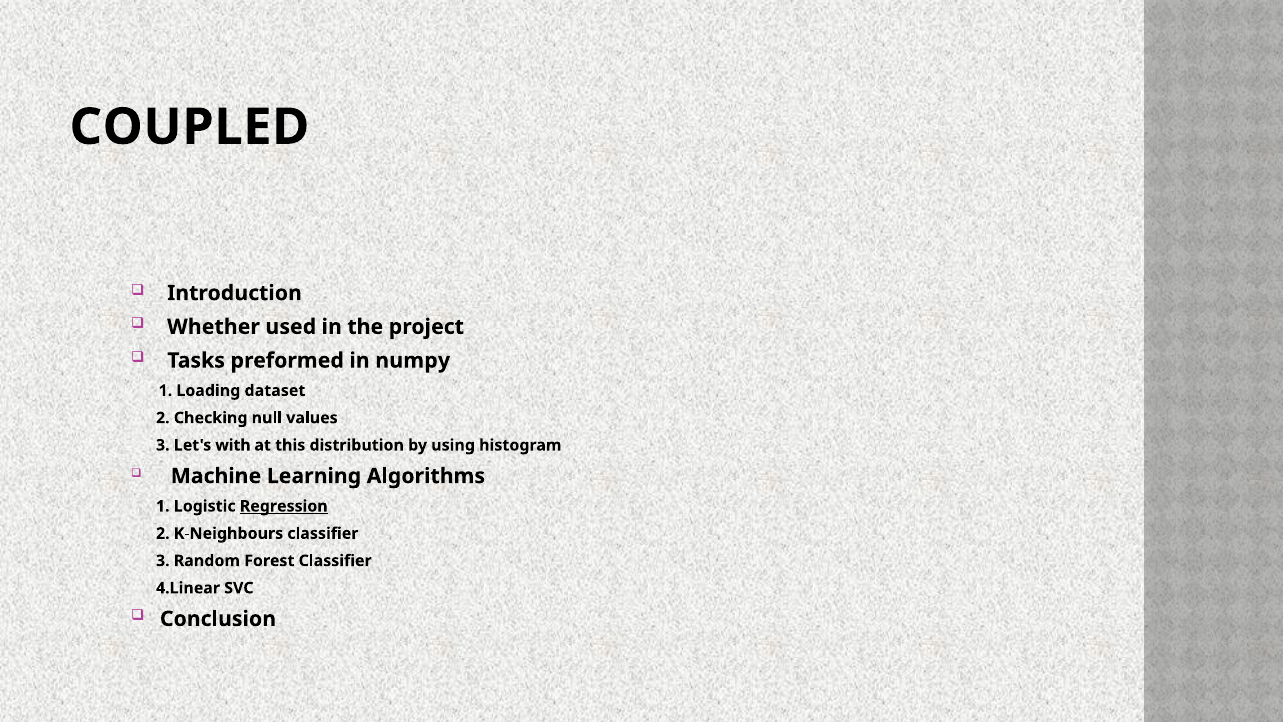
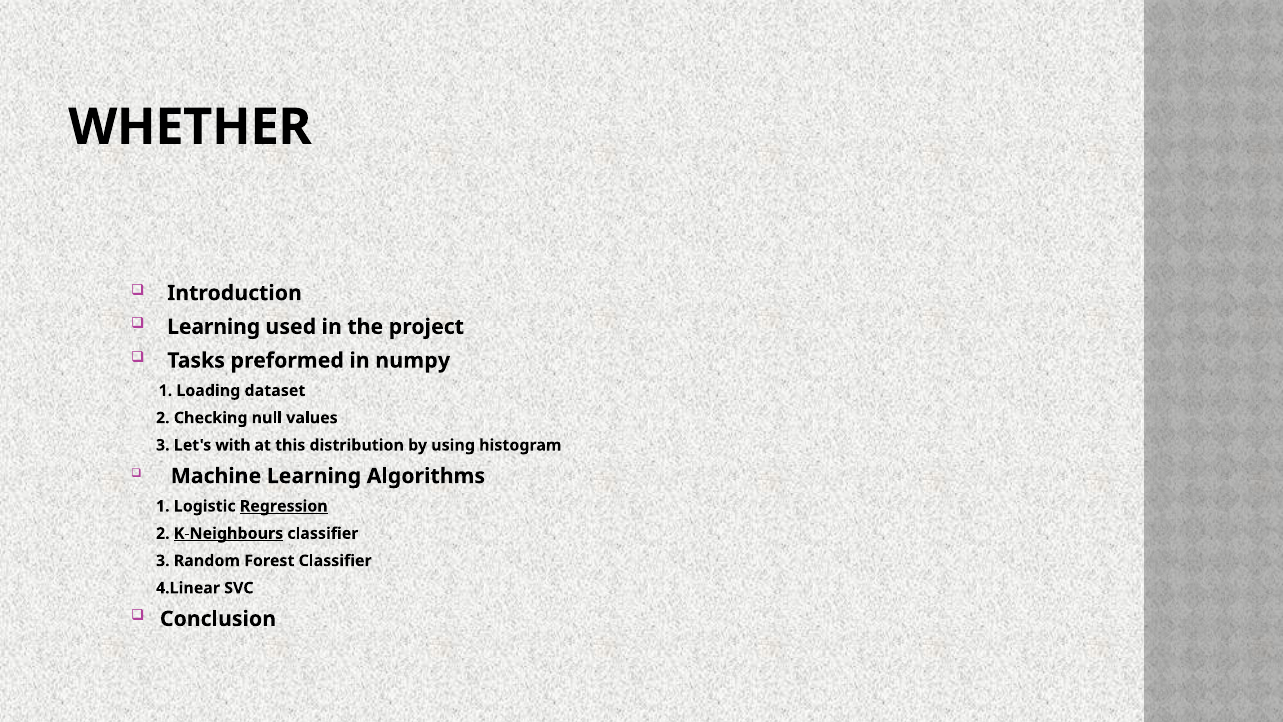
COUPLED: COUPLED -> WHETHER (190, 127)
Whether: Whether -> Learning (214, 327)
K-Neighbours underline: none -> present (228, 533)
